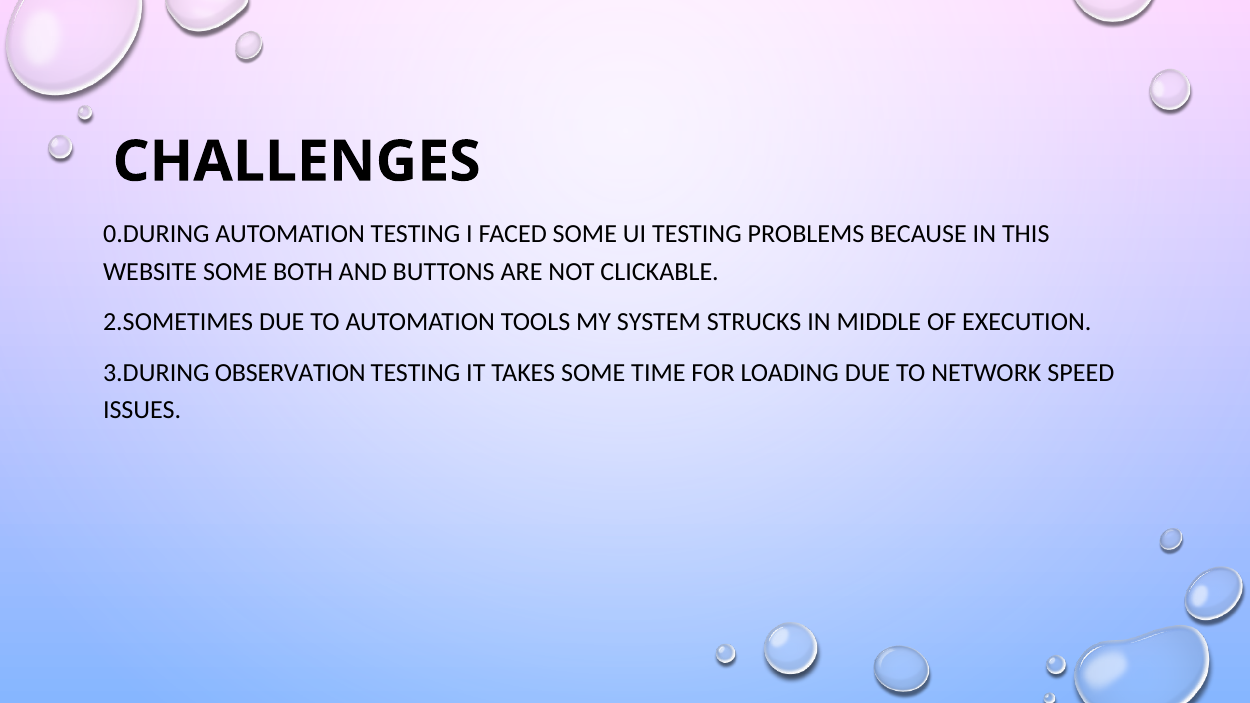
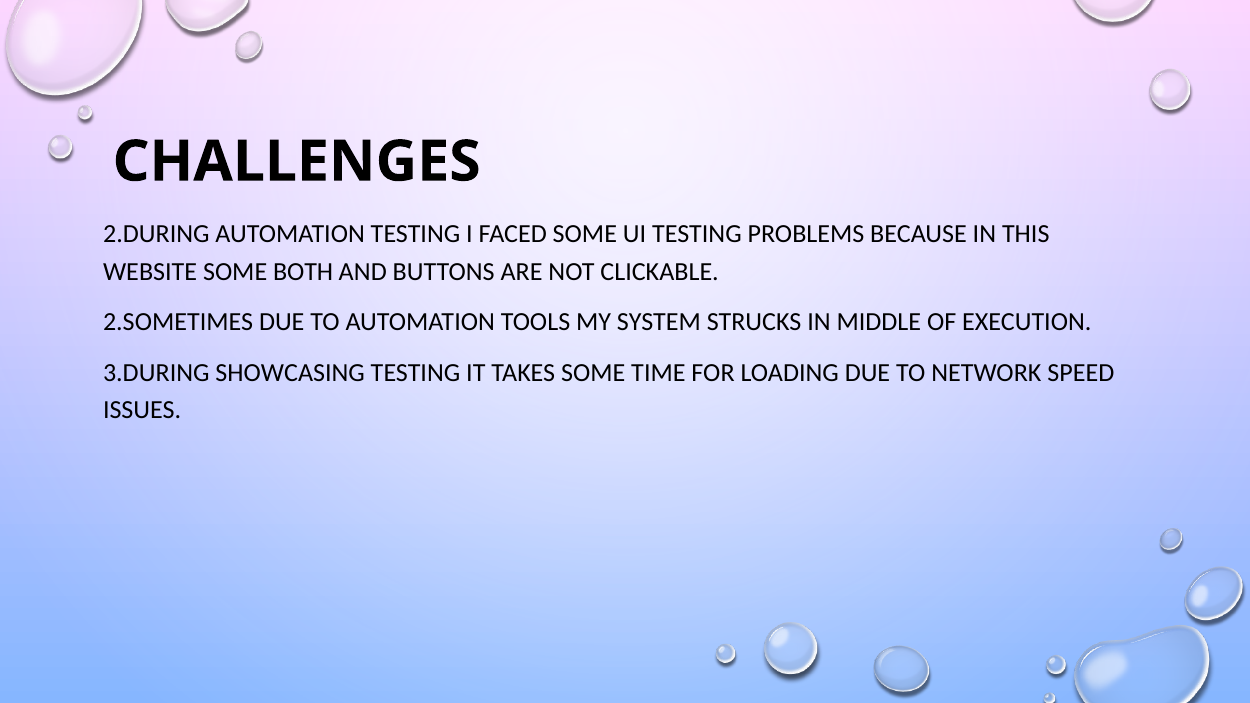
0.DURING: 0.DURING -> 2.DURING (156, 234)
OBSERVATION: OBSERVATION -> SHOWCASING (290, 373)
